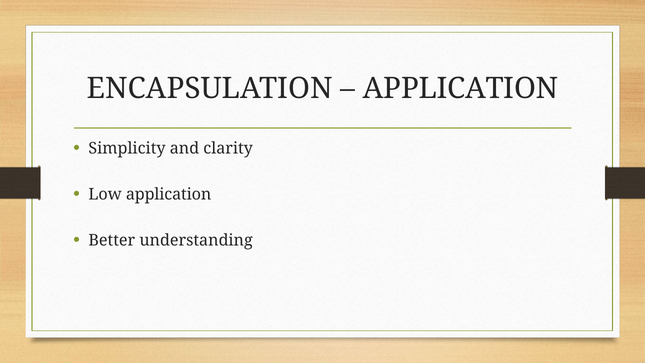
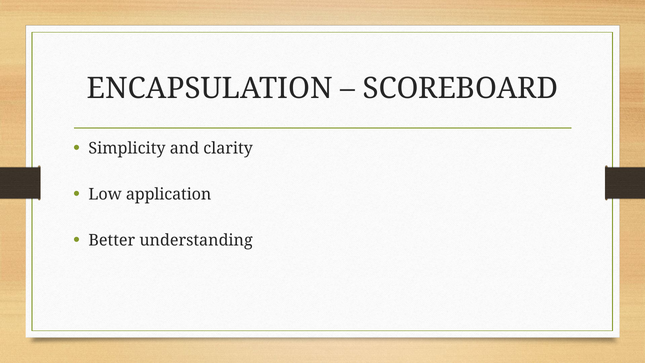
APPLICATION: APPLICATION -> SCOREBOARD (461, 88)
